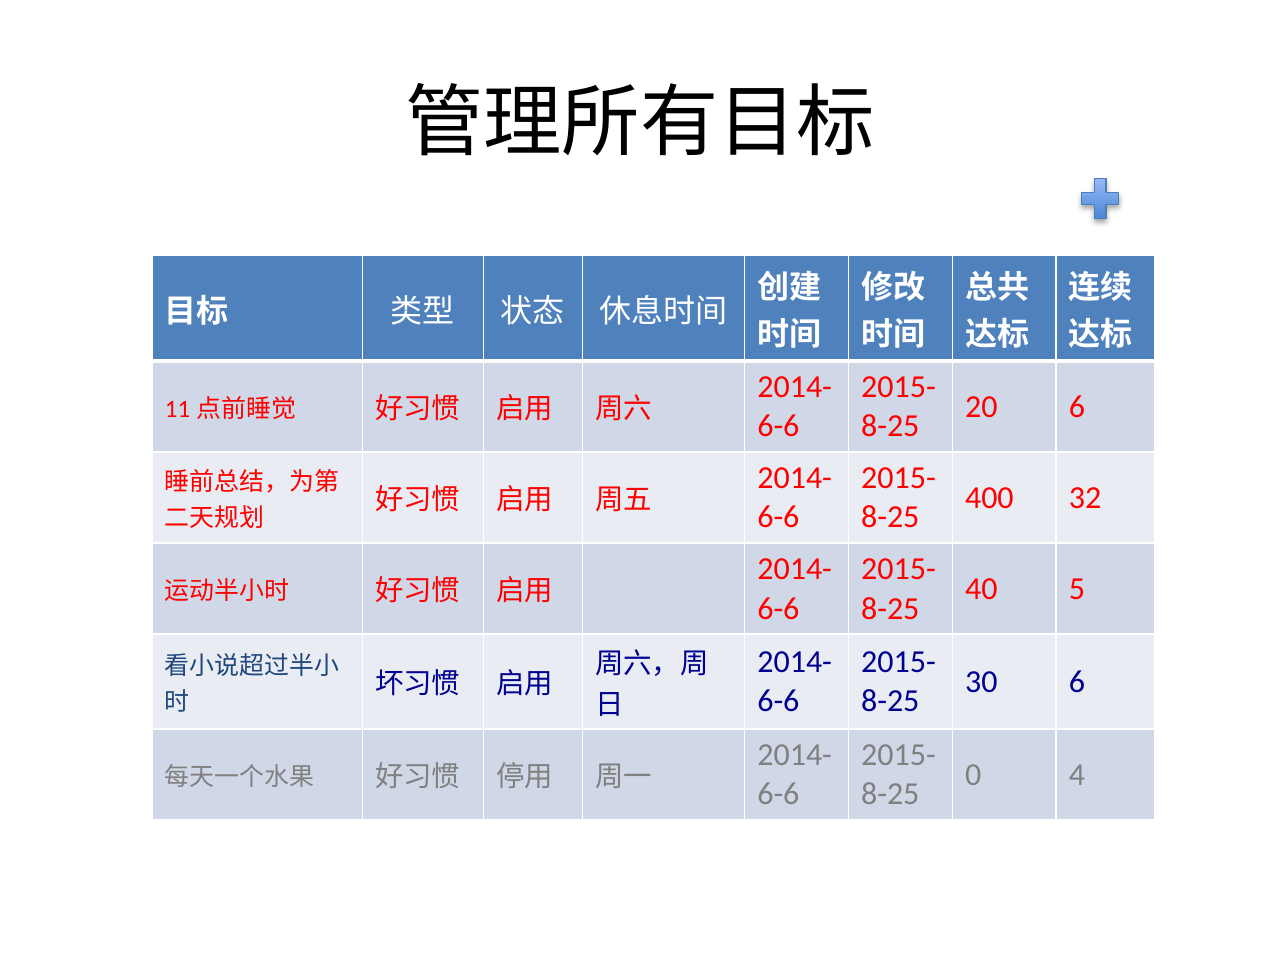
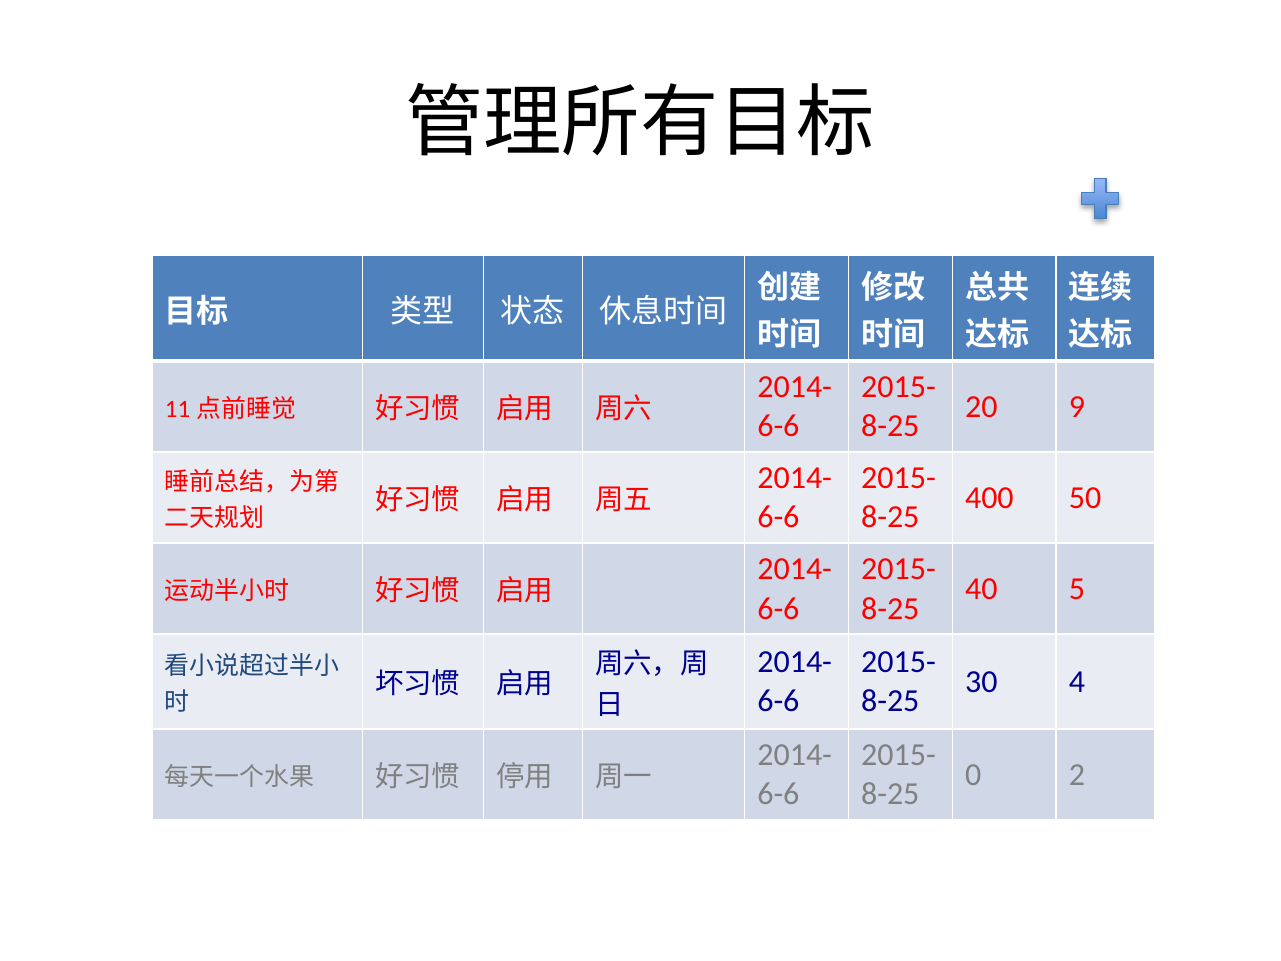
20 6: 6 -> 9 (1077, 407)
32: 32 -> 50 (1085, 498)
30 6: 6 -> 4 (1077, 682)
4: 4 -> 2 (1077, 775)
